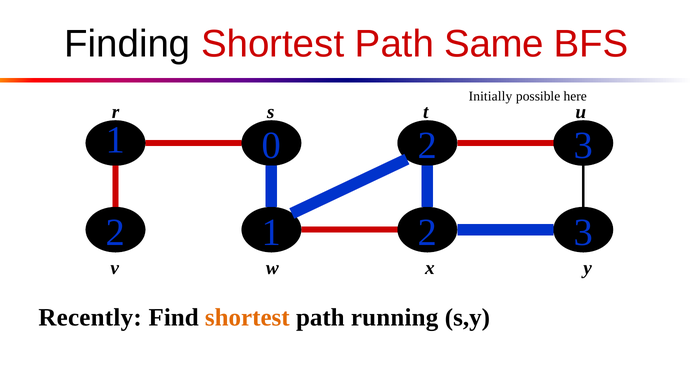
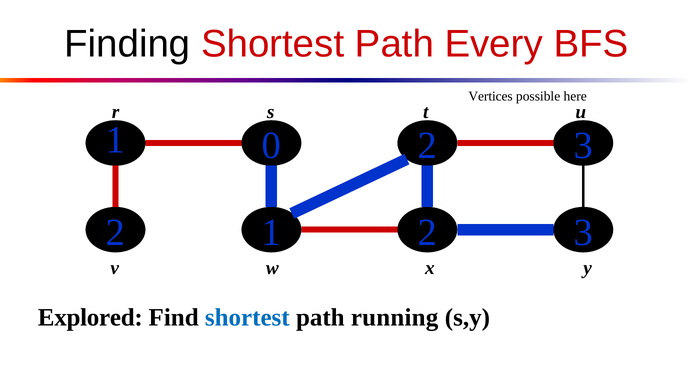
Same: Same -> Every (494, 44)
Initially: Initially -> Vertices (491, 96)
Recently: Recently -> Explored (90, 318)
shortest colour: orange -> blue (247, 318)
